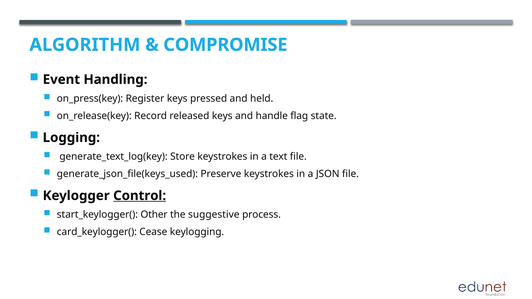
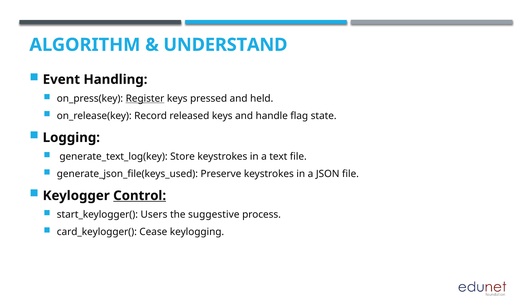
COMPROMISE: COMPROMISE -> UNDERSTAND (225, 45)
Register underline: none -> present (145, 99)
Other: Other -> Users (154, 215)
